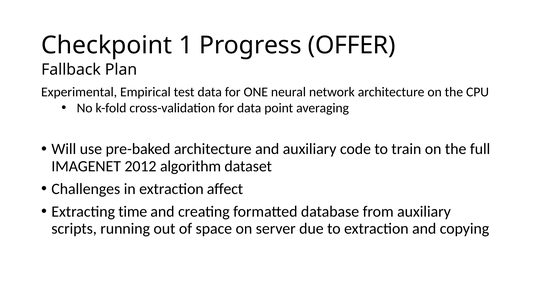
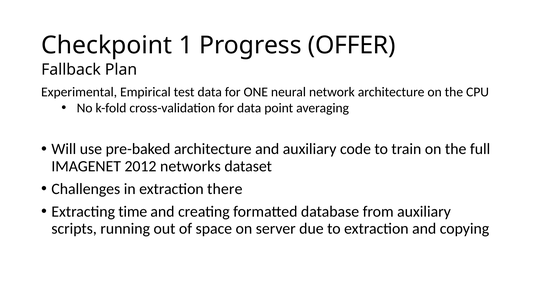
algorithm: algorithm -> networks (190, 166)
affect: affect -> there (225, 189)
